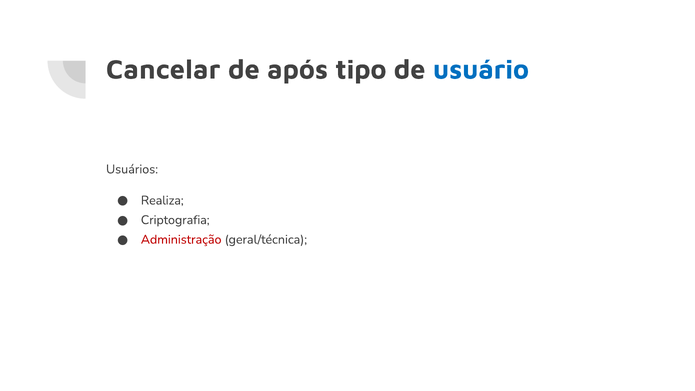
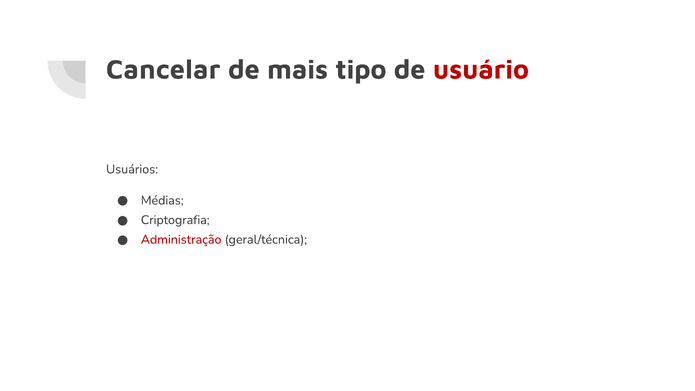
após: após -> mais (298, 70)
usuário colour: blue -> red (481, 70)
Realiza: Realiza -> Médias (162, 200)
